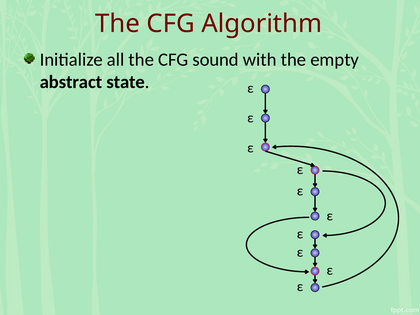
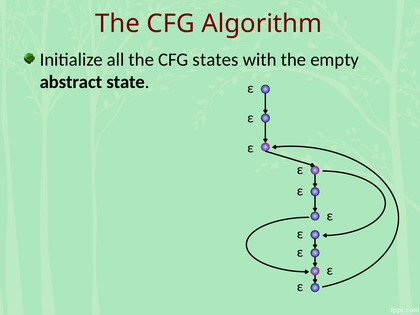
sound: sound -> states (216, 60)
